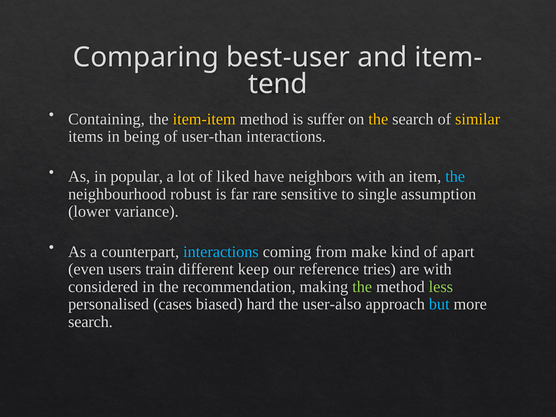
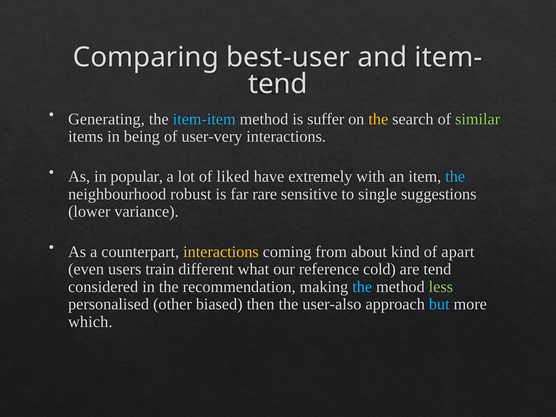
Containing: Containing -> Generating (106, 119)
item-item colour: yellow -> light blue (204, 119)
similar colour: yellow -> light green (478, 119)
user-than: user-than -> user-very (212, 136)
neighbors: neighbors -> extremely (320, 177)
assumption: assumption -> suggestions (439, 194)
interactions colour: light blue -> yellow (221, 252)
make: make -> about (369, 252)
keep: keep -> what (253, 269)
tries: tries -> cold (379, 269)
are with: with -> tend (437, 269)
the colour: light green -> light blue (362, 287)
cases: cases -> other (172, 304)
hard: hard -> then (261, 304)
search: search -> which (90, 322)
